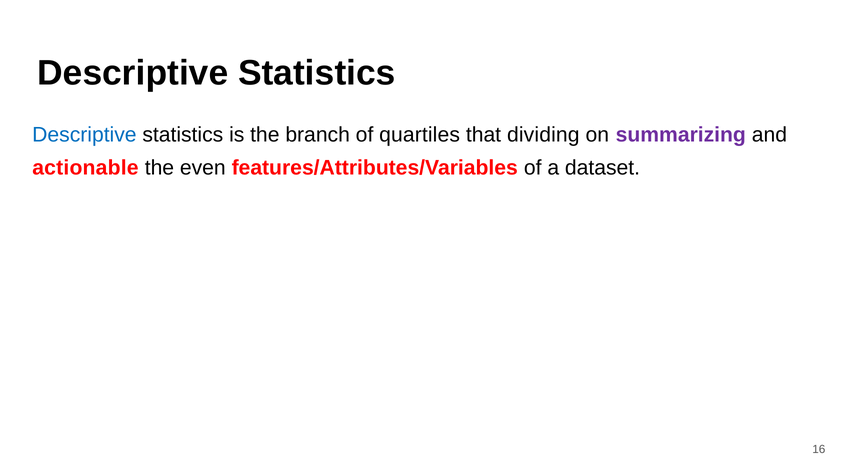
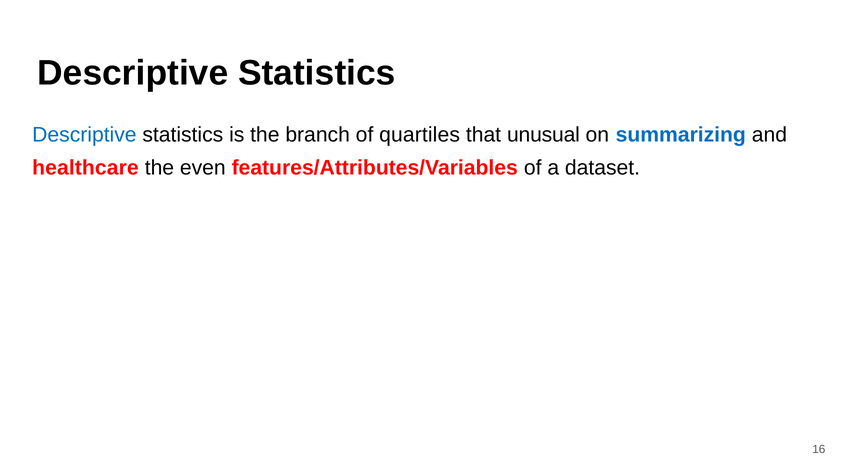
dividing: dividing -> unusual (543, 135)
summarizing colour: purple -> blue (681, 135)
actionable: actionable -> healthcare (85, 168)
